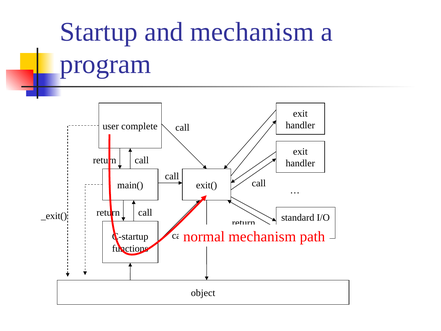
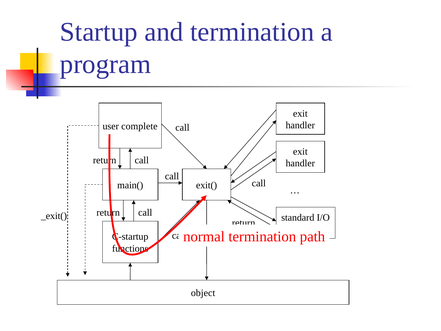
and mechanism: mechanism -> termination (252, 32)
normal mechanism: mechanism -> termination (262, 236)
